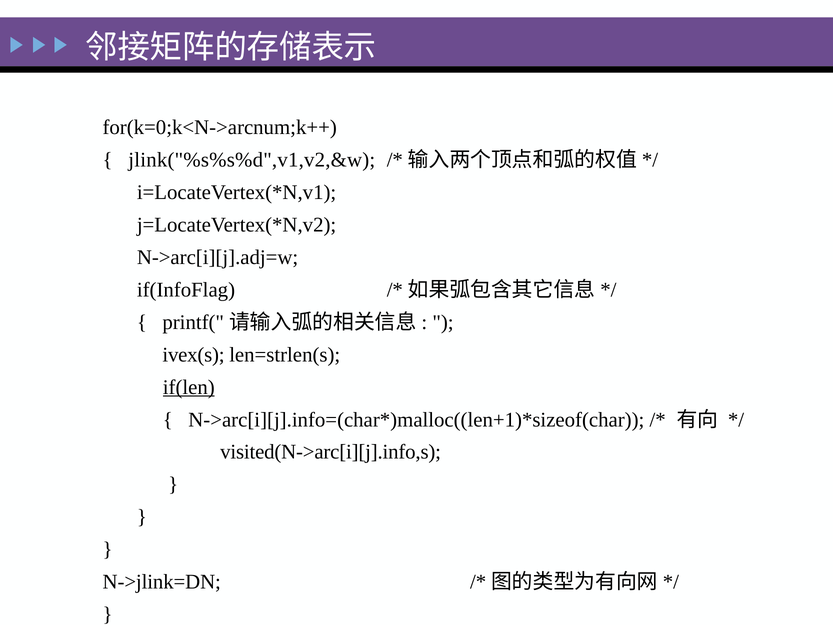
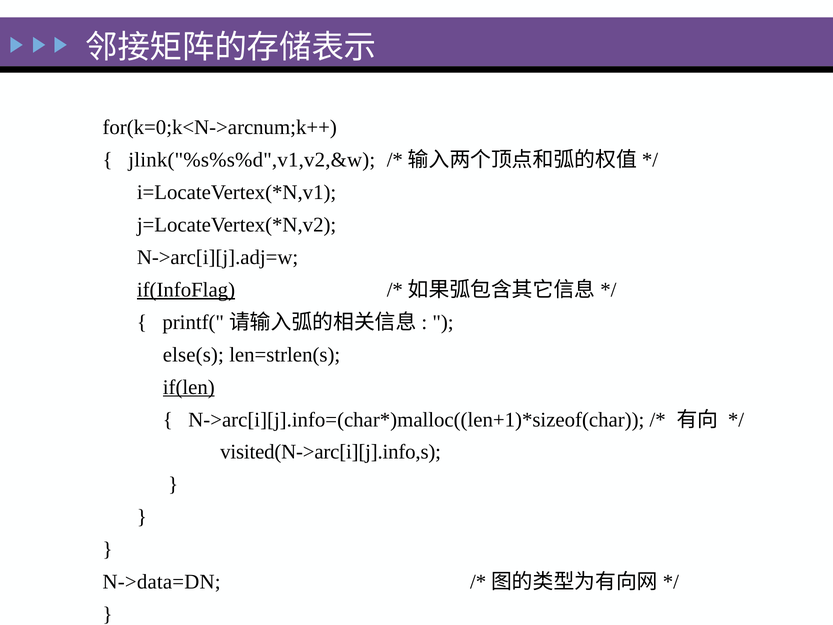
if(InfoFlag underline: none -> present (186, 290)
ivex(s: ivex(s -> else(s (193, 355)
N->jlink=DN: N->jlink=DN -> N->data=DN (162, 582)
